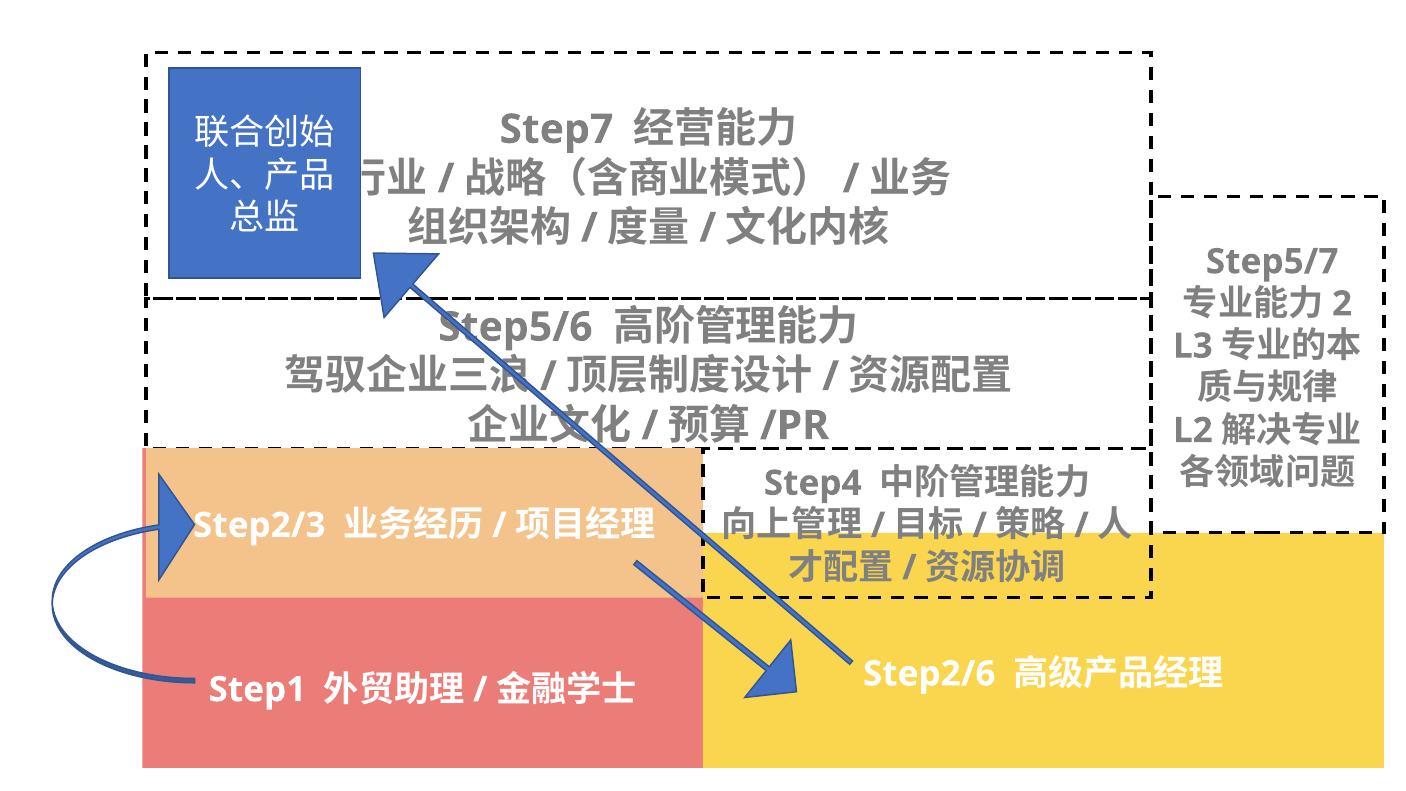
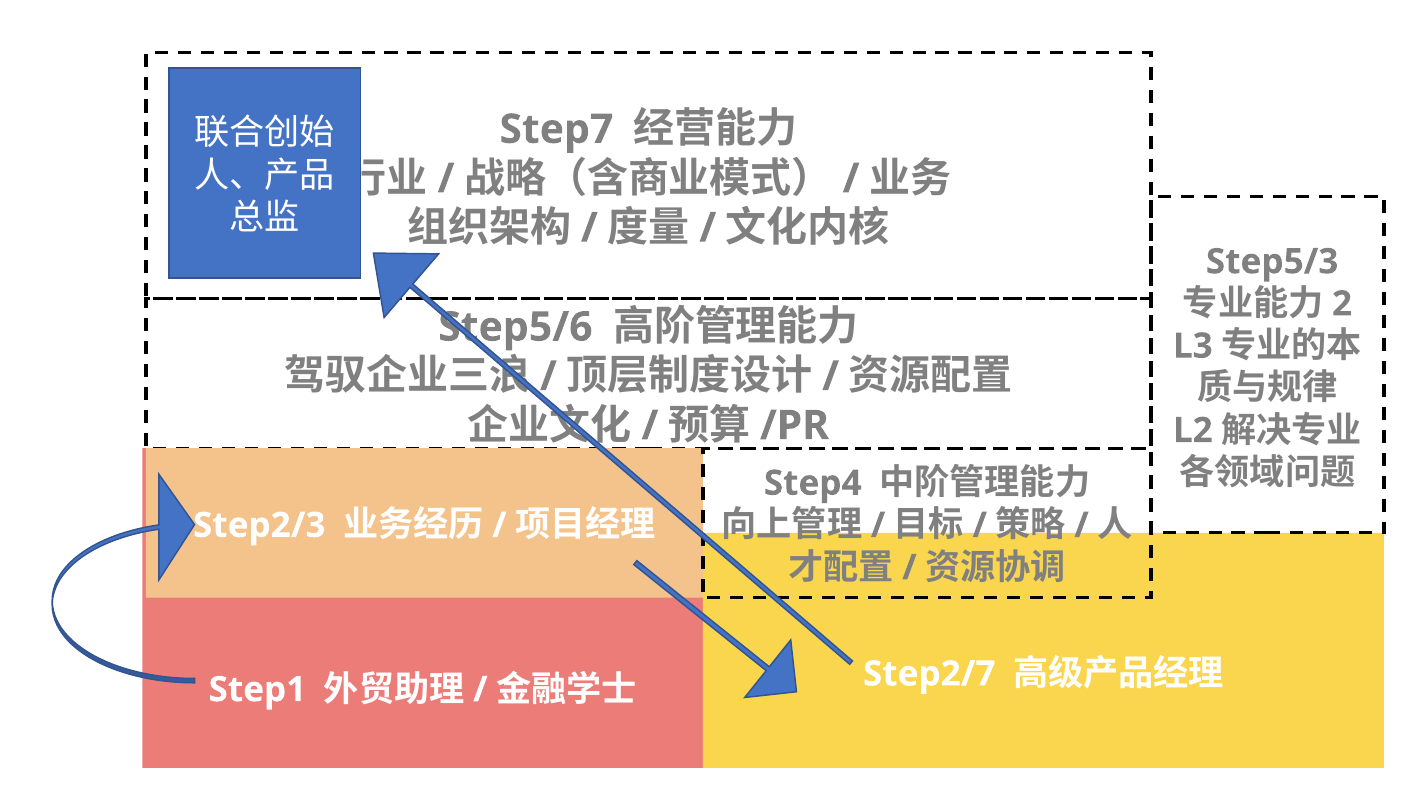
Step5/7: Step5/7 -> Step5/3 (1272, 262)
Step2/6: Step2/6 -> Step2/7 (929, 674)
